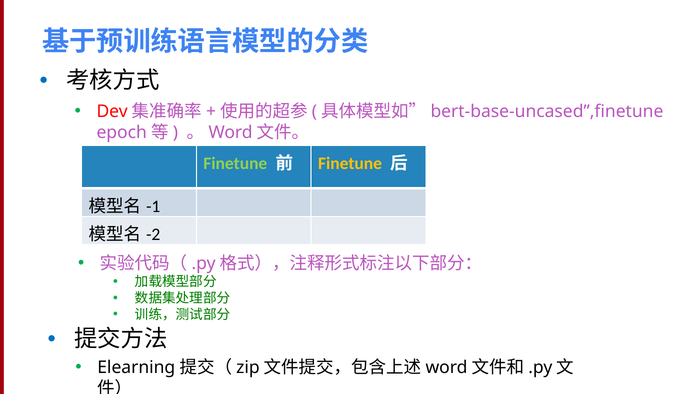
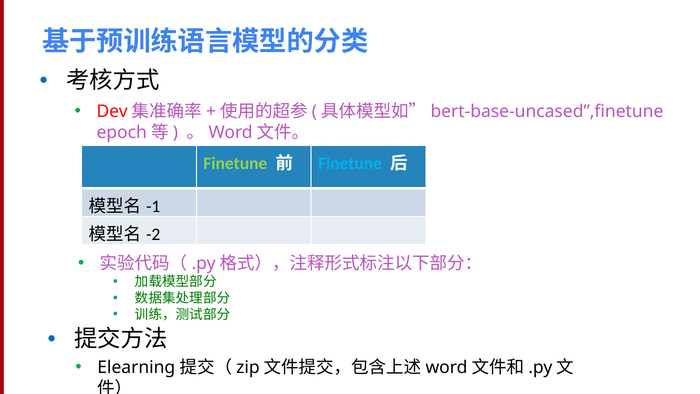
Finetune colour: yellow -> light blue (350, 164)
